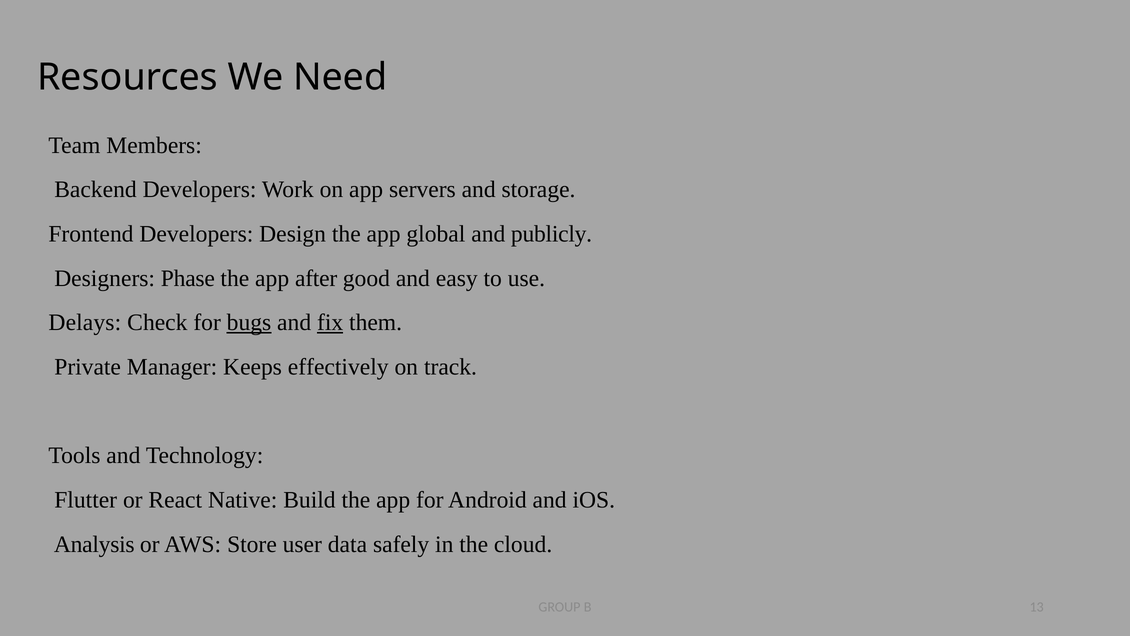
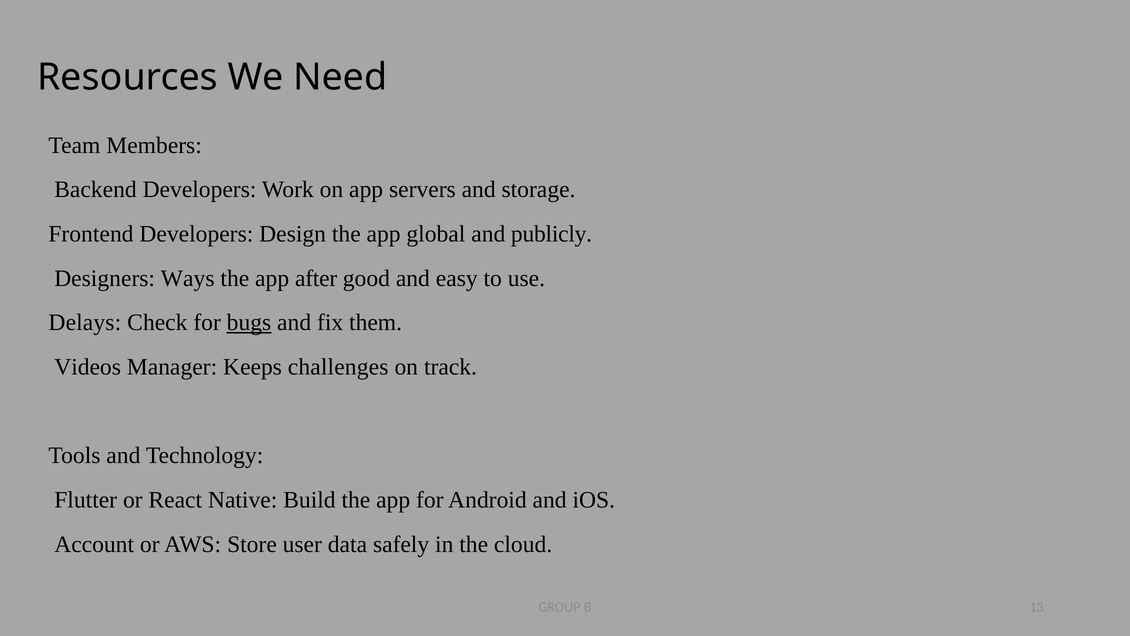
Phase: Phase -> Ways (188, 278)
fix underline: present -> none (330, 322)
Private: Private -> Videos (88, 367)
effectively: effectively -> challenges (338, 367)
Analysis: Analysis -> Account (94, 544)
